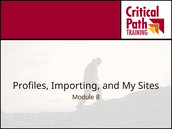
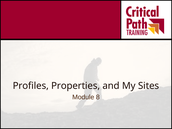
Importing: Importing -> Properties (76, 86)
